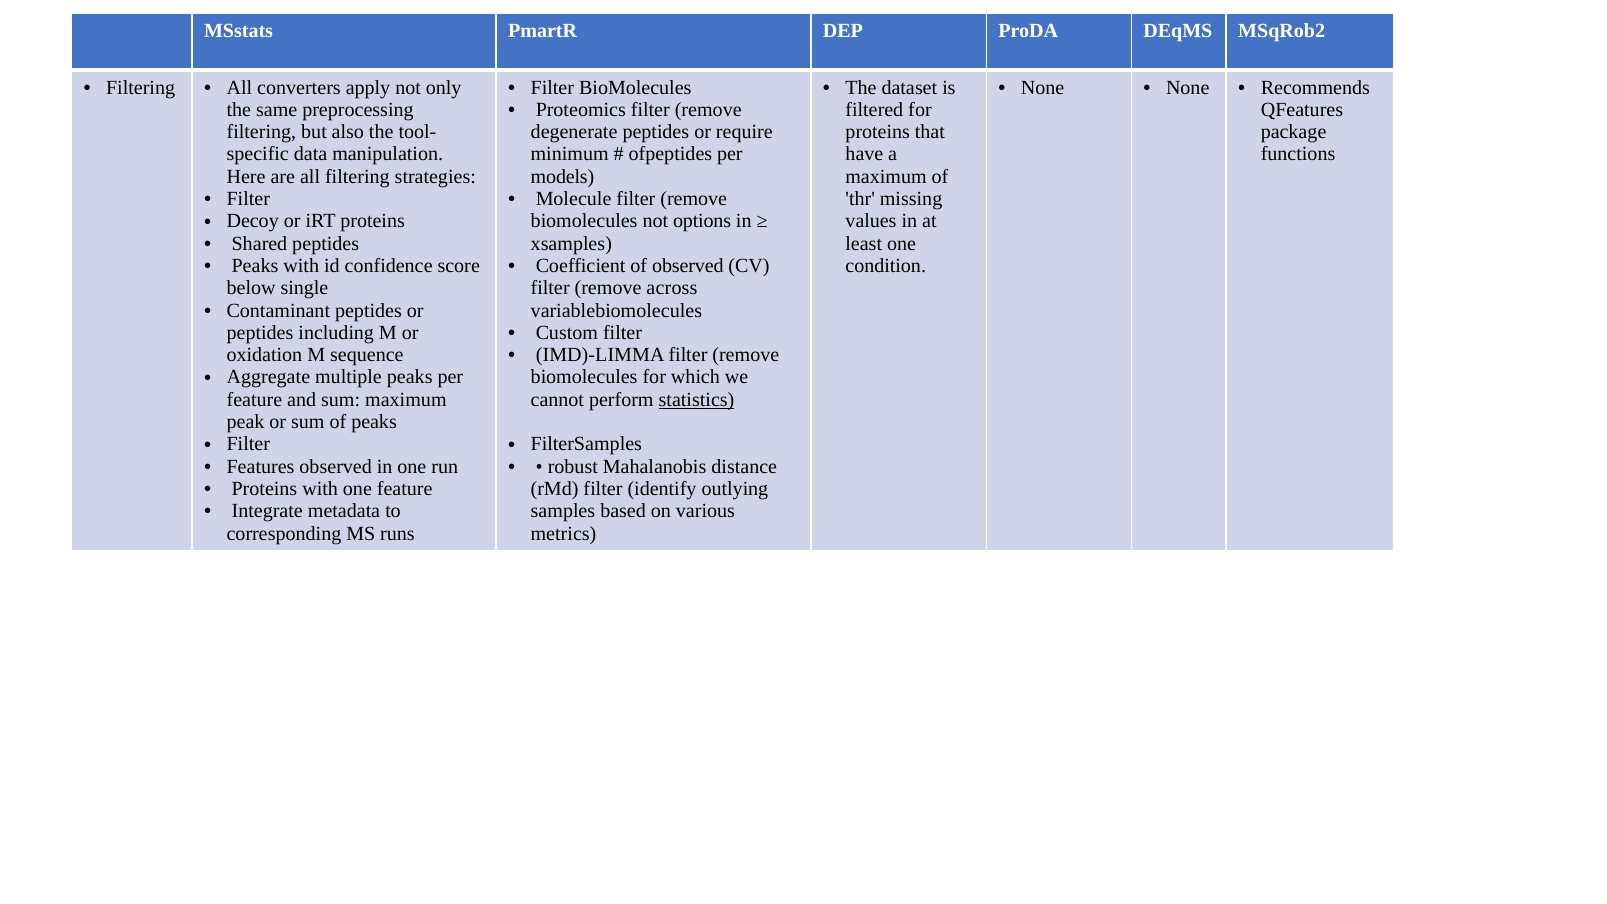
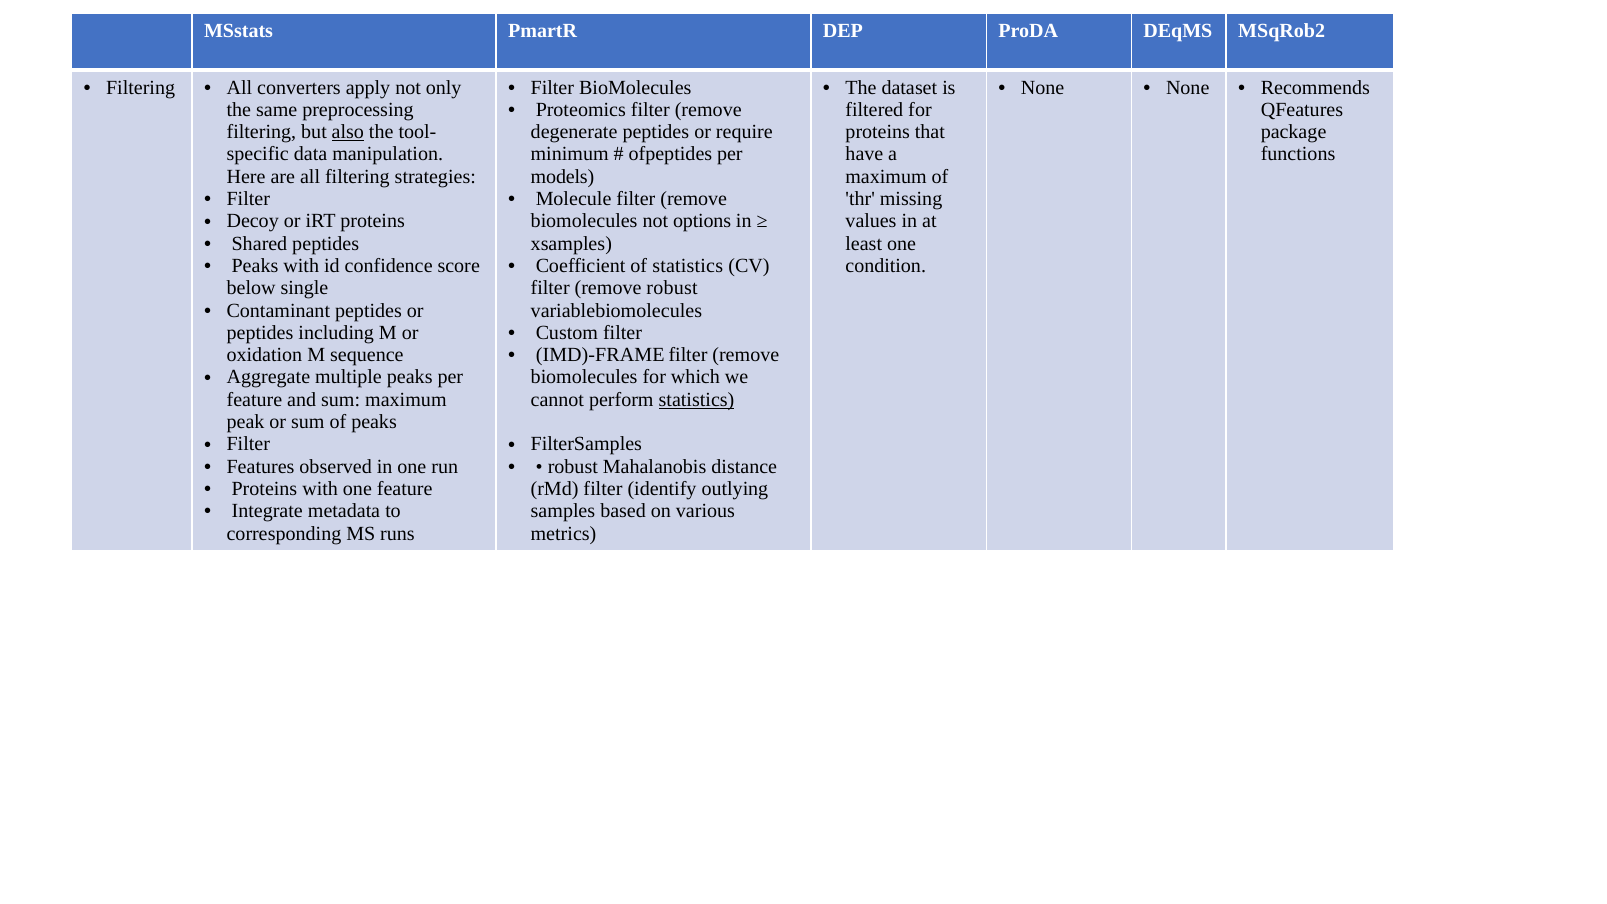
also underline: none -> present (348, 132)
of observed: observed -> statistics (688, 266)
remove across: across -> robust (672, 288)
IMD)-LIMMA: IMD)-LIMMA -> IMD)-FRAME (600, 355)
